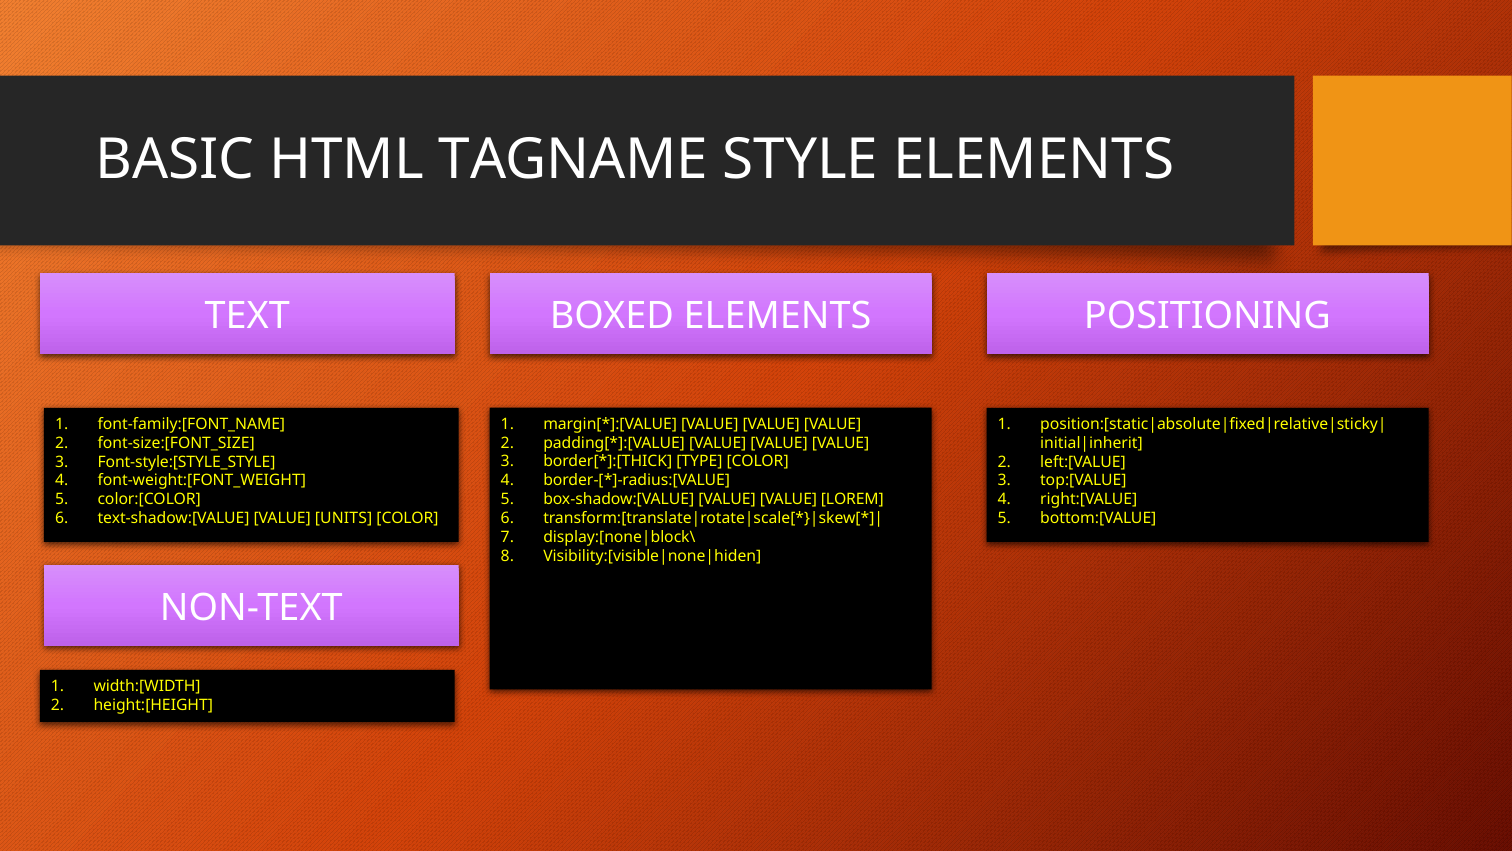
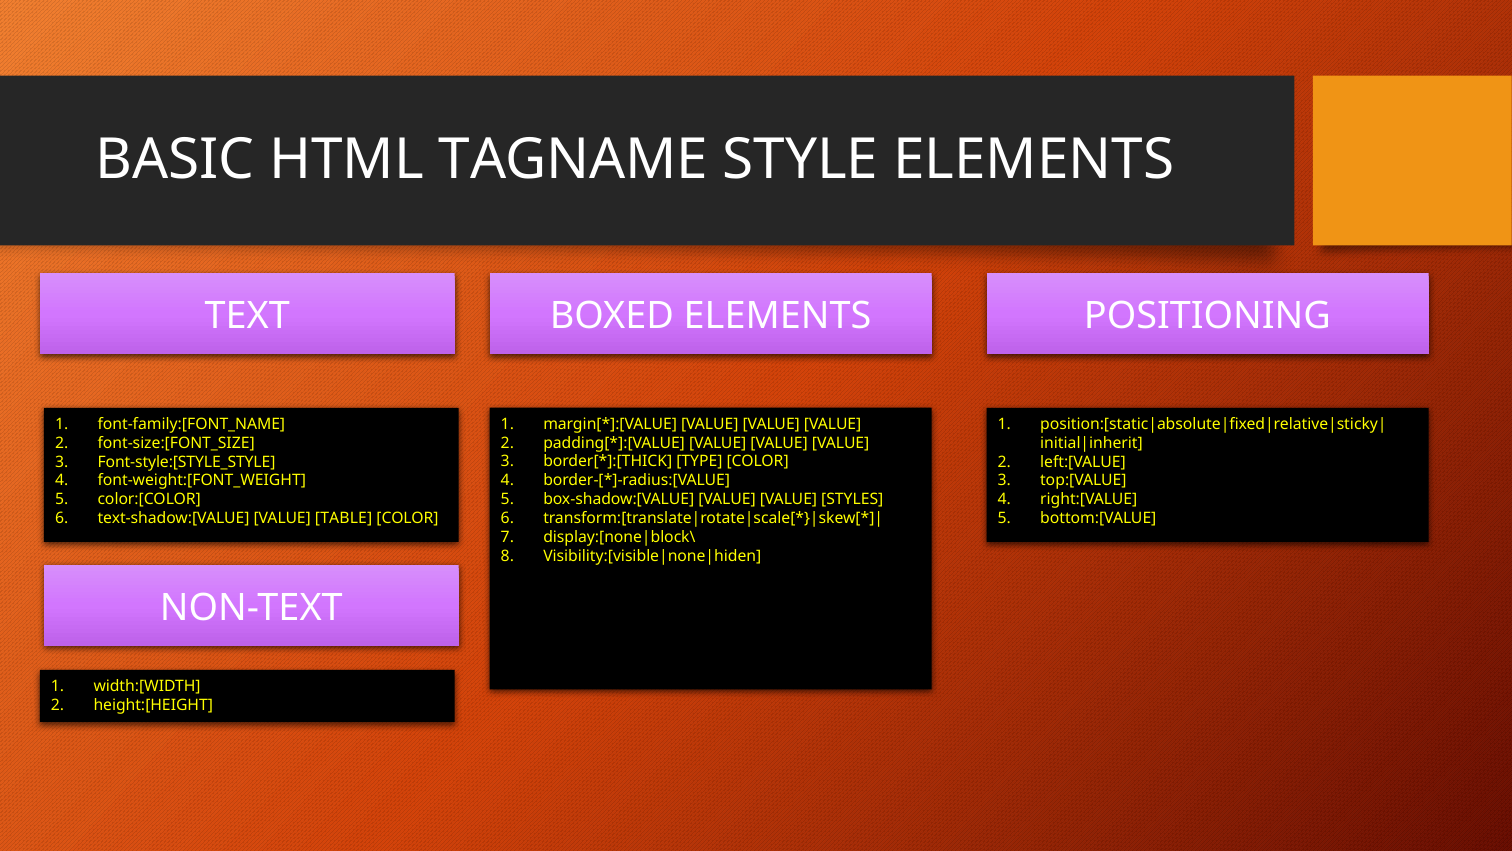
LOREM: LOREM -> STYLES (852, 499)
UNITS: UNITS -> TABLE (344, 518)
